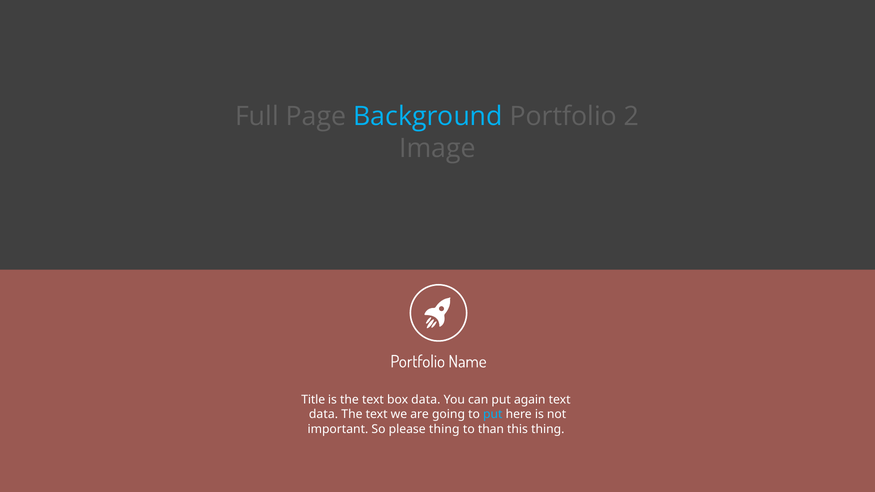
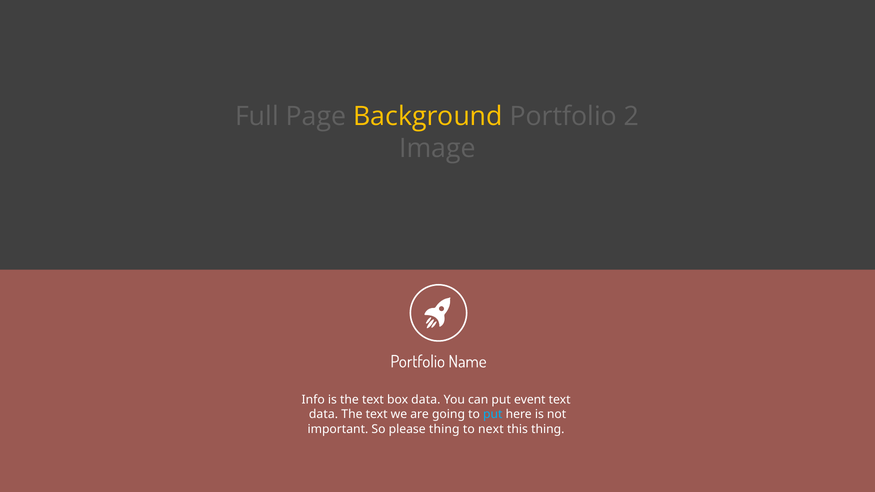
Background colour: light blue -> yellow (428, 116)
Title: Title -> Info (313, 400)
again: again -> event (530, 400)
than: than -> next (491, 429)
